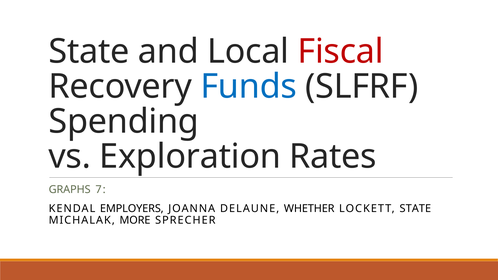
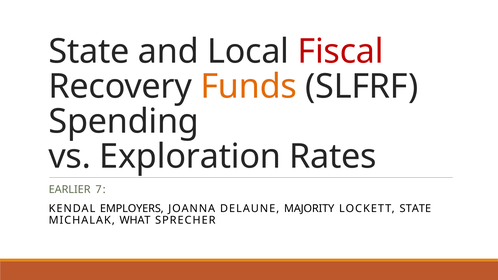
Funds colour: blue -> orange (249, 87)
GRAPHS: GRAPHS -> EARLIER (70, 190)
WHETHER: WHETHER -> MAJORITY (309, 209)
MORE: MORE -> WHAT (135, 220)
